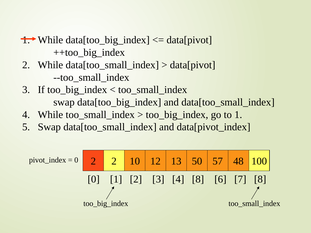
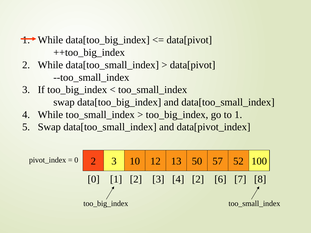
2: 2 -> 3 (114, 161)
48: 48 -> 52 (238, 161)
4 8: 8 -> 2 (198, 180)
